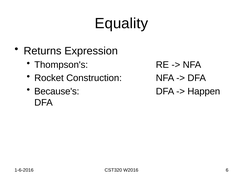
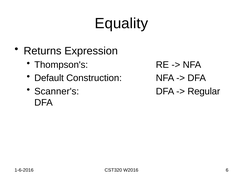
Rocket: Rocket -> Default (49, 78)
Because's: Because's -> Scanner's (57, 91)
Happen: Happen -> Regular (204, 91)
